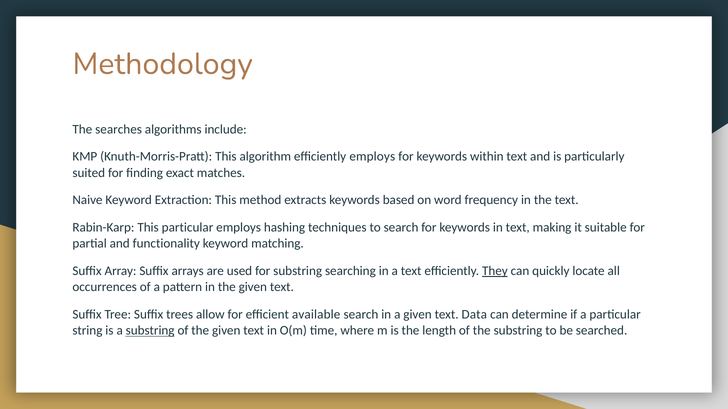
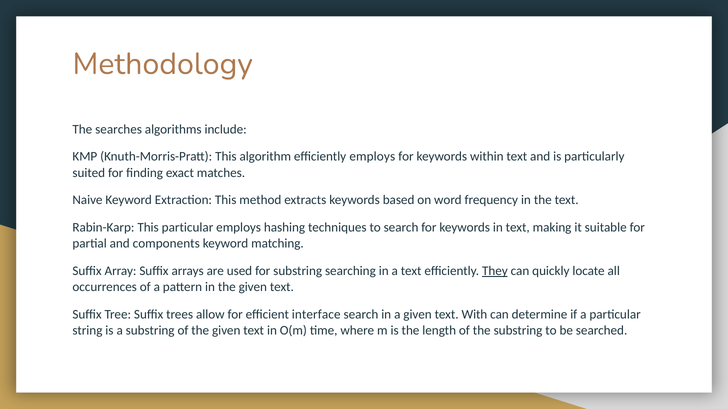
functionality: functionality -> components (166, 244)
available: available -> interface (316, 315)
Data: Data -> With (474, 315)
substring underline: present -> none (150, 331)
